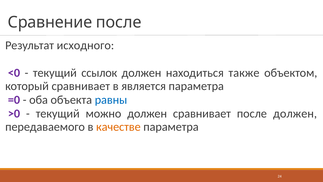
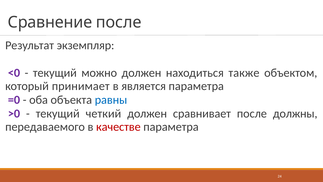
исходного: исходного -> экземпляр (86, 45)
ссылок: ссылок -> можно (99, 73)
который сравнивает: сравнивает -> принимает (81, 86)
можно: можно -> четкий (103, 113)
после должен: должен -> должны (295, 113)
качестве colour: orange -> red (118, 127)
